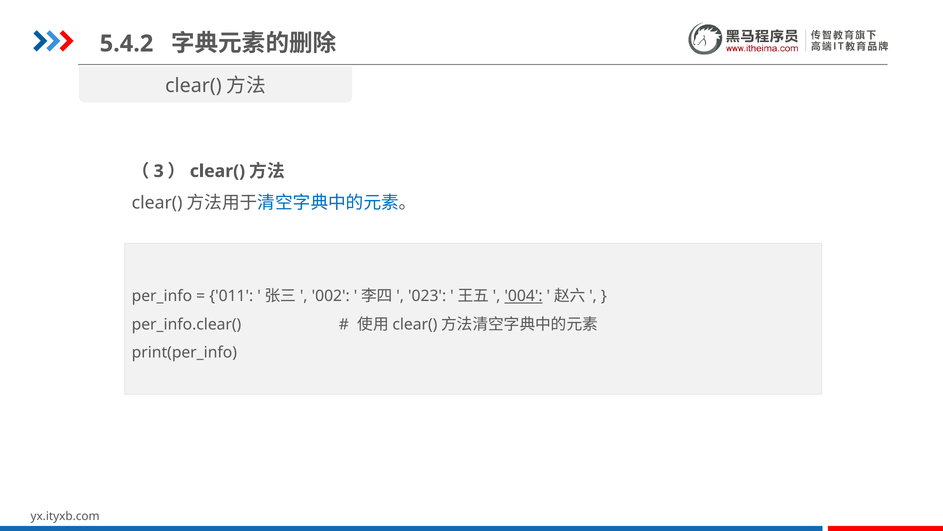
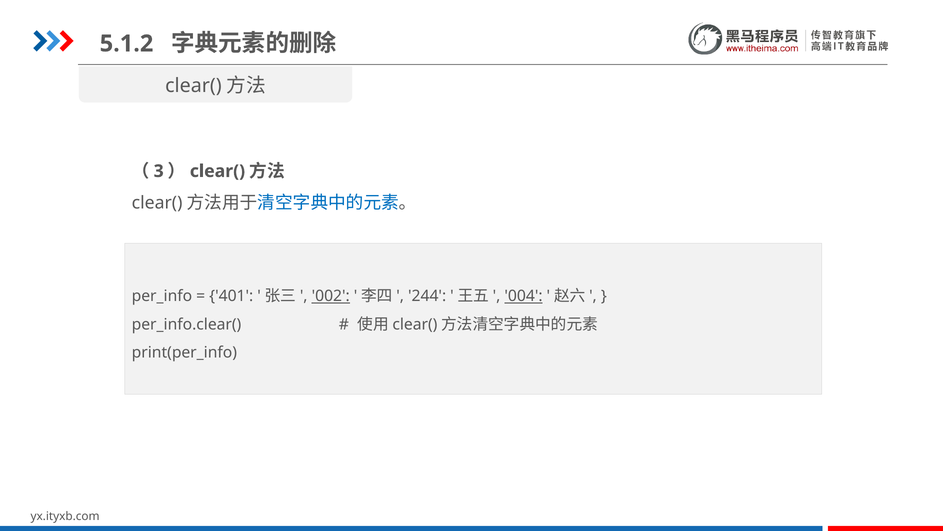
5.4.2: 5.4.2 -> 5.1.2 (127, 44)
011: 011 -> 401 (231, 296)
002 underline: none -> present (331, 296)
023: 023 -> 244 (427, 296)
